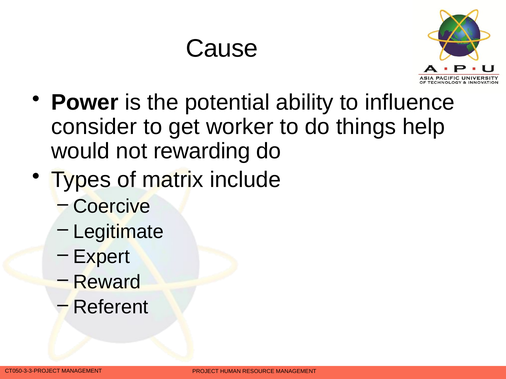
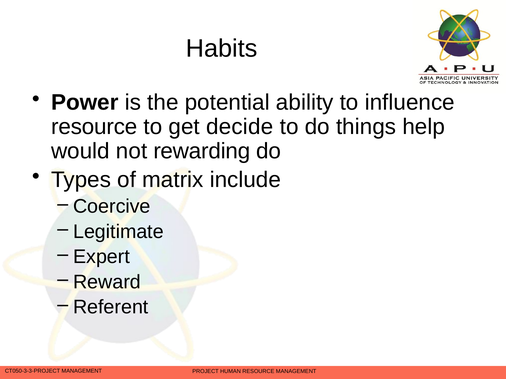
Cause: Cause -> Habits (222, 49)
consider: consider -> resource (94, 127)
worker: worker -> decide (240, 127)
